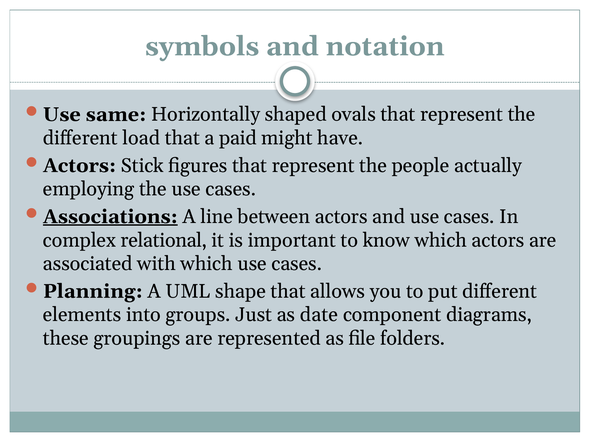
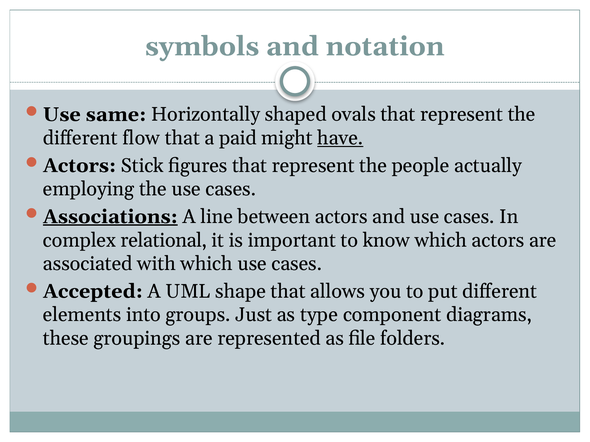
load: load -> flow (141, 138)
have underline: none -> present (340, 138)
Planning: Planning -> Accepted (93, 292)
date: date -> type (319, 315)
